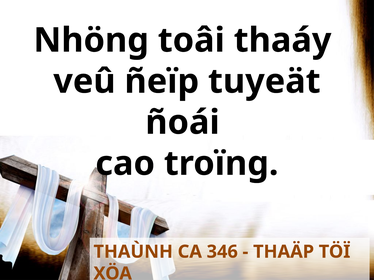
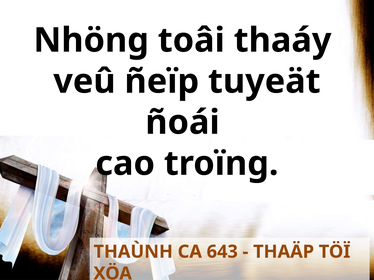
346: 346 -> 643 (222, 252)
